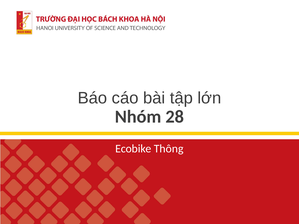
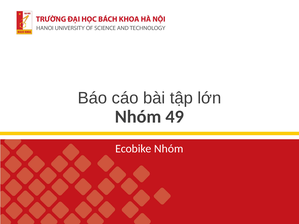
28: 28 -> 49 (175, 117)
Ecobike Thông: Thông -> Nhóm (169, 149)
